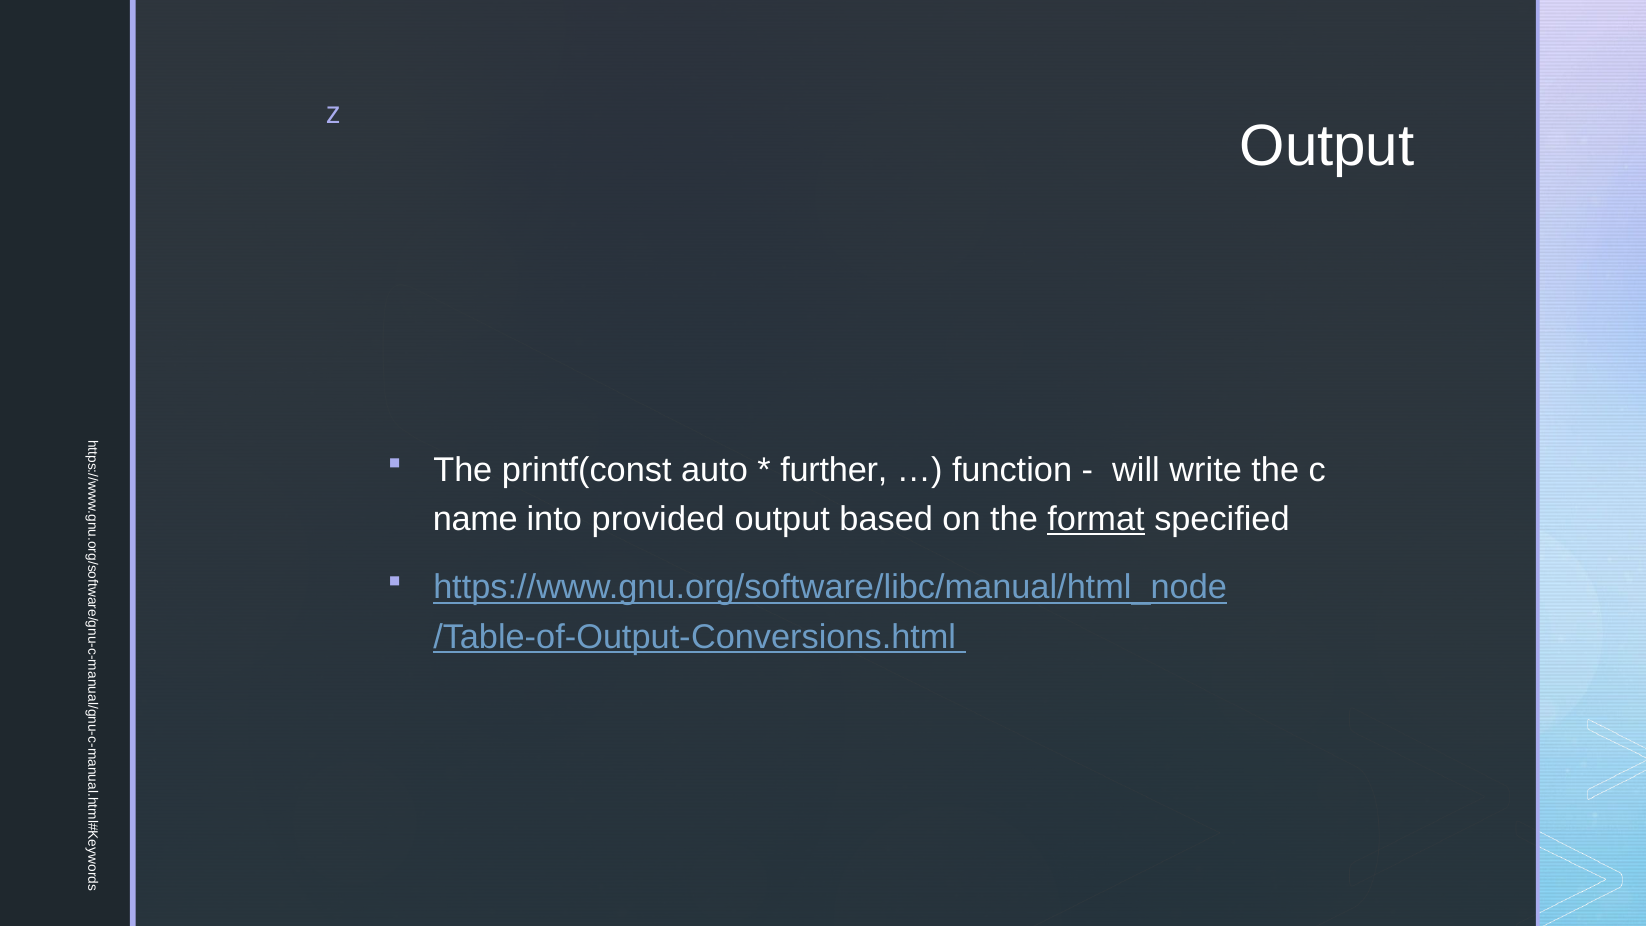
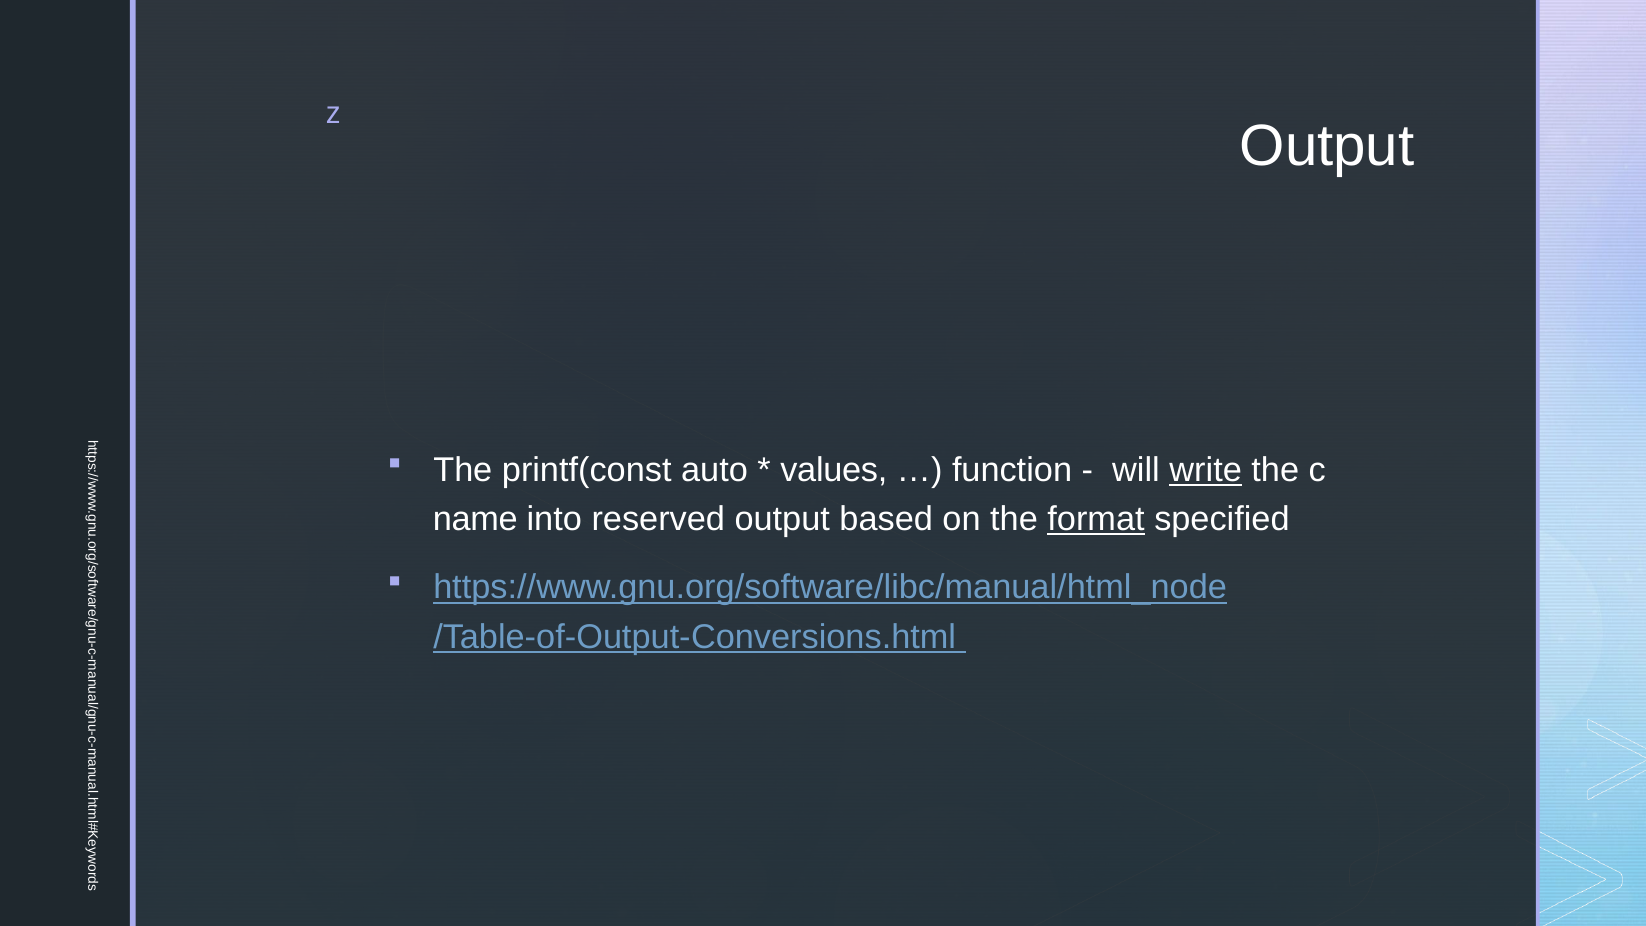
further: further -> values (834, 470)
write underline: none -> present (1206, 470)
provided: provided -> reserved (658, 519)
